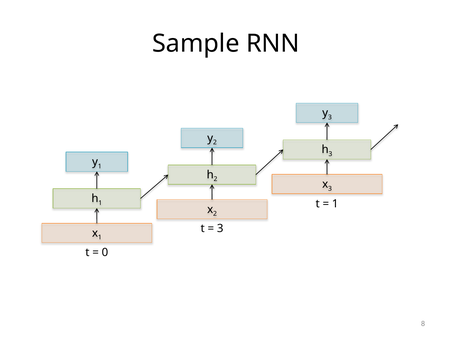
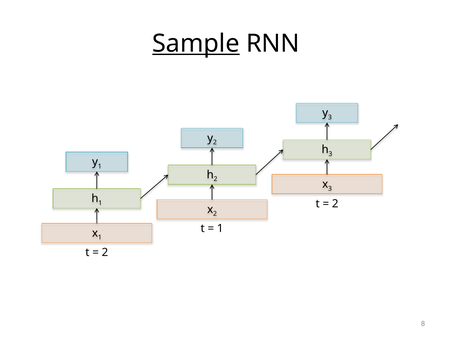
Sample underline: none -> present (196, 44)
1: 1 -> 2 (335, 204)
3: 3 -> 1 (220, 229)
0: 0 -> 2 (105, 252)
